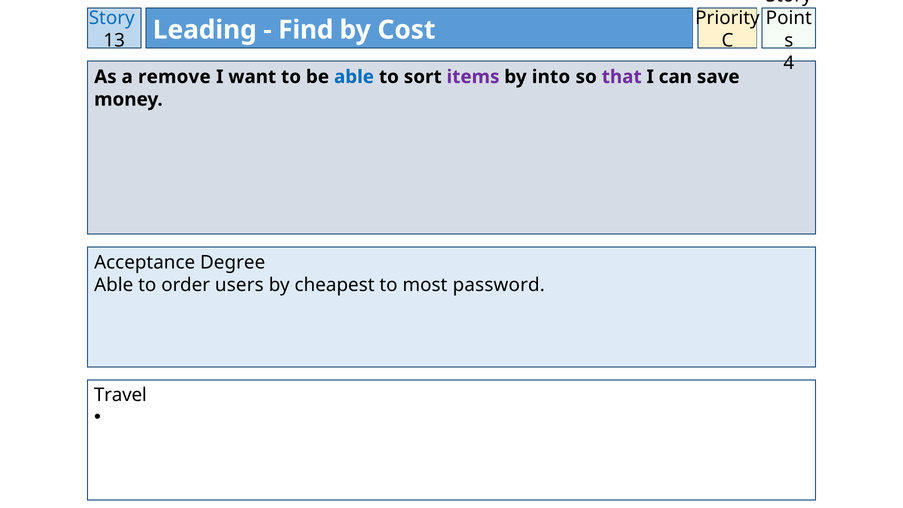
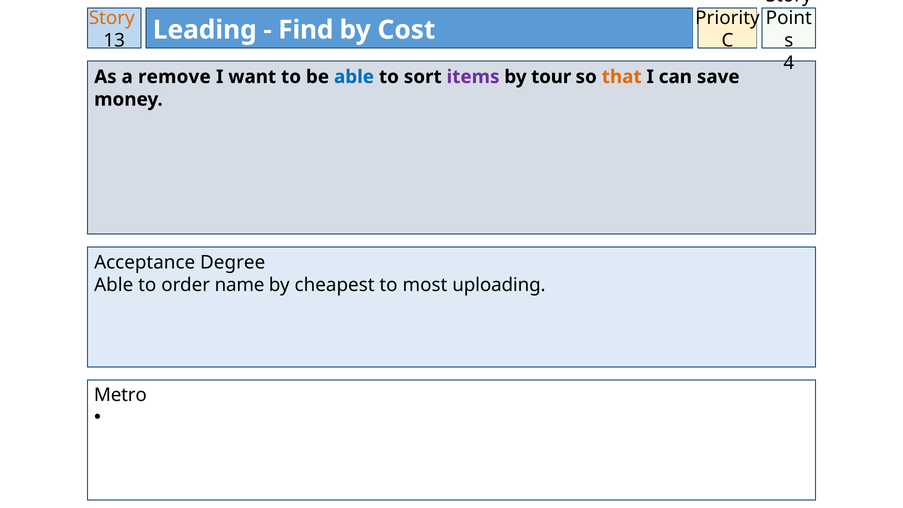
Story colour: blue -> orange (112, 18)
into: into -> tour (551, 77)
that colour: purple -> orange (622, 77)
users: users -> name (240, 285)
password: password -> uploading (499, 285)
Travel: Travel -> Metro (120, 395)
